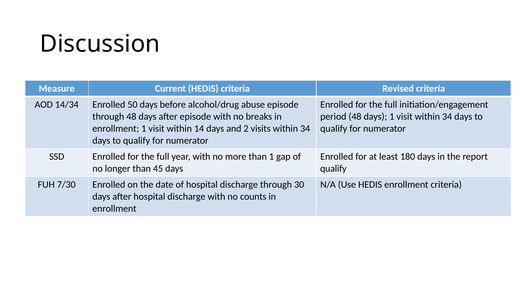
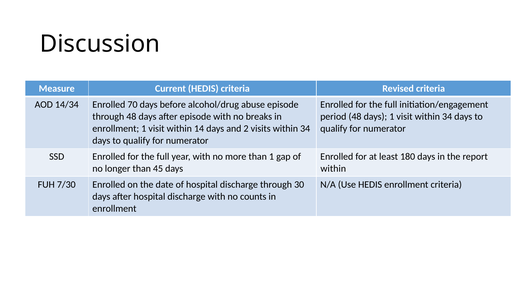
50: 50 -> 70 (133, 104)
qualify: qualify -> within (333, 168)
